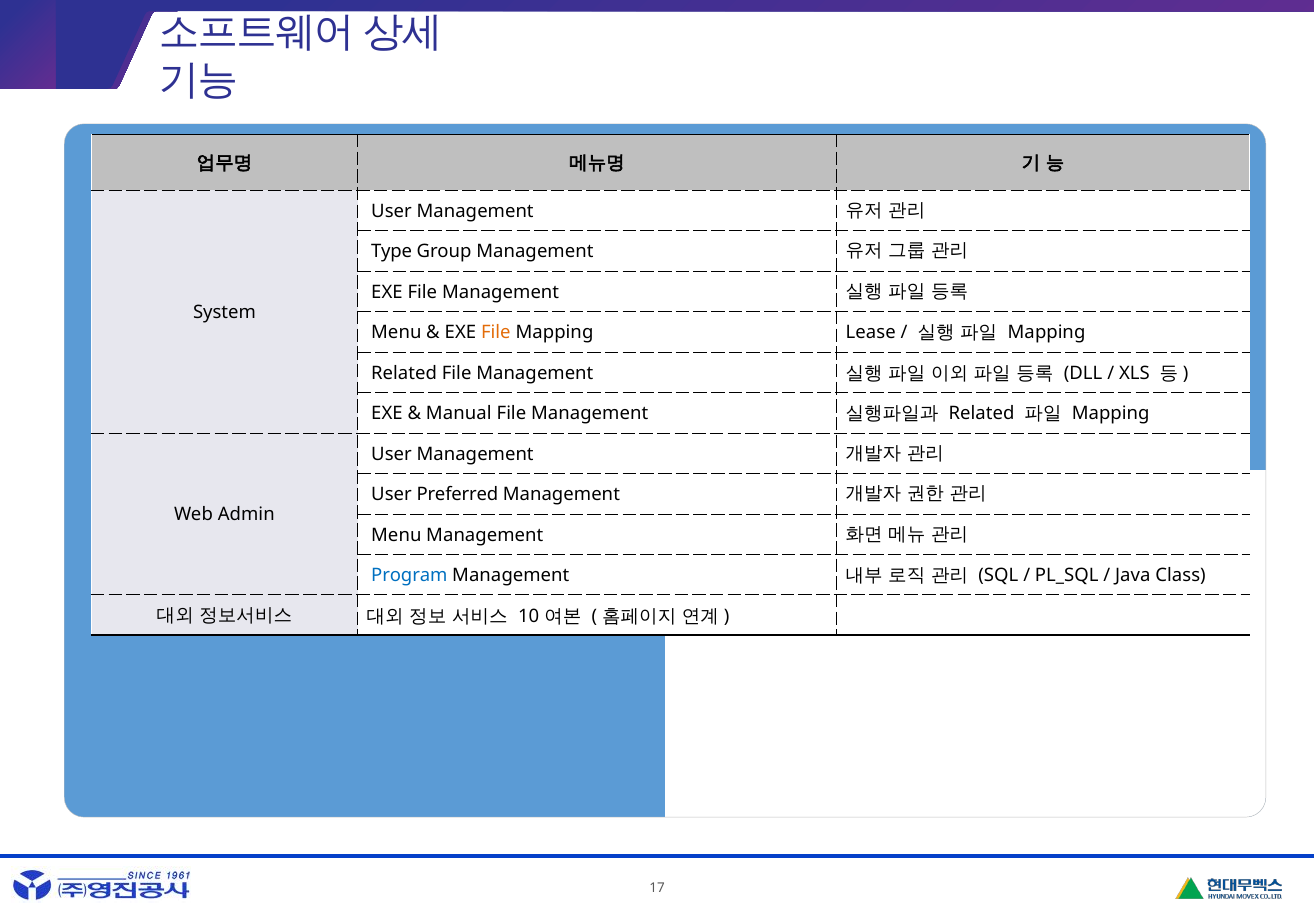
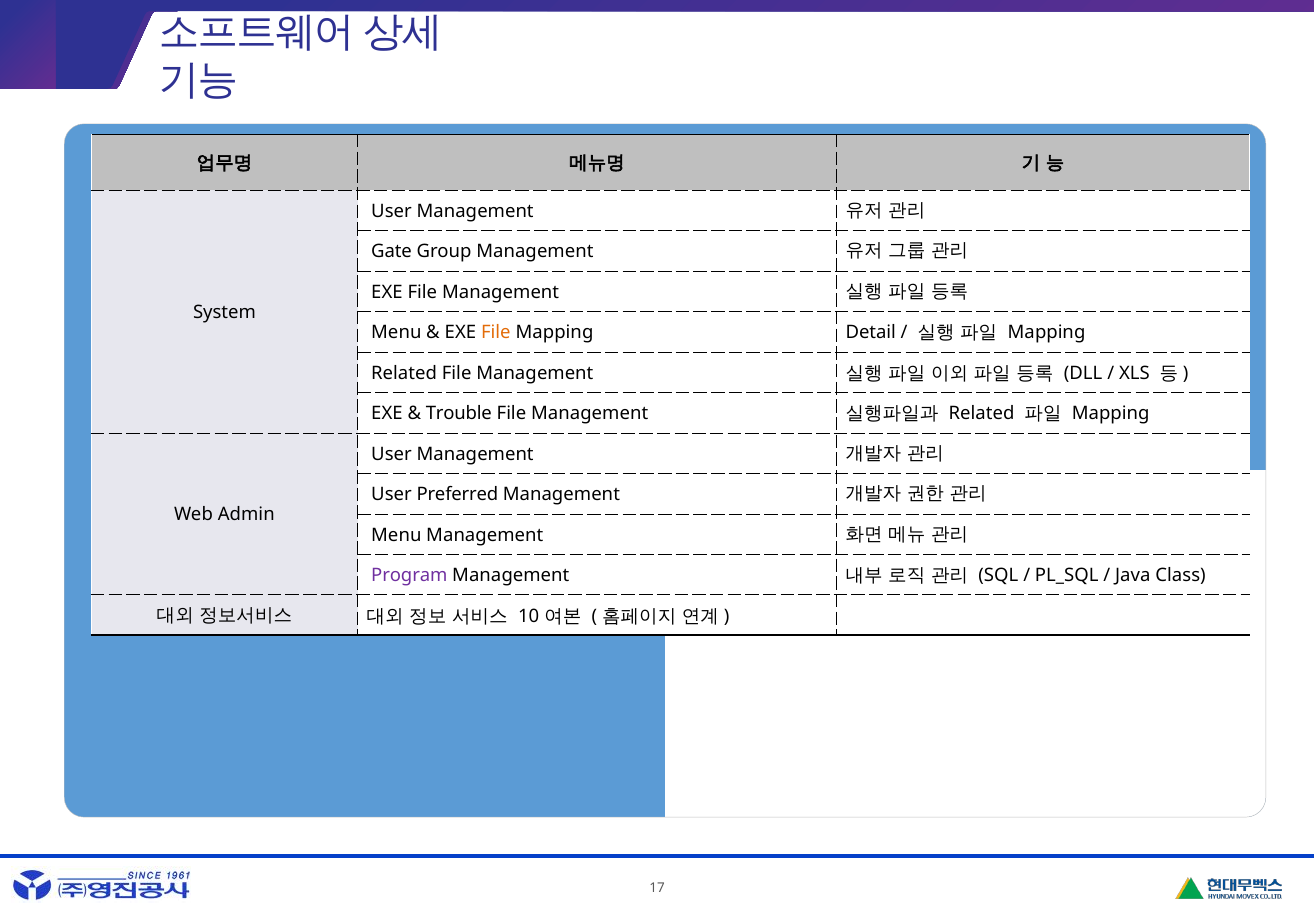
Type: Type -> Gate (392, 252)
Lease: Lease -> Detail (871, 333)
Manual: Manual -> Trouble (459, 413)
Program colour: blue -> purple (409, 575)
